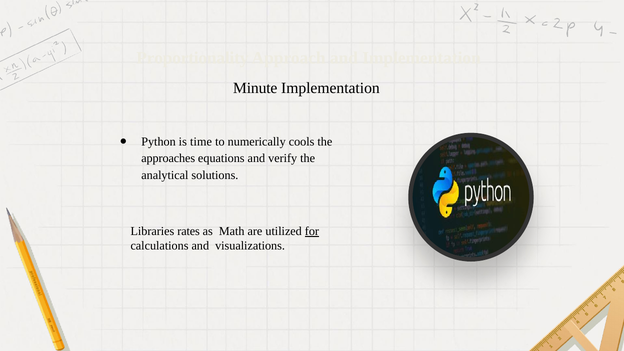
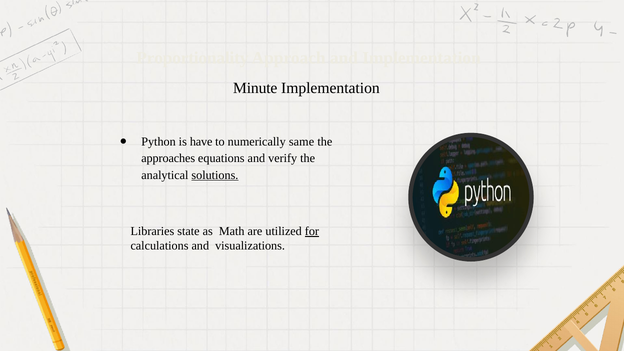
time: time -> have (201, 142)
cools: cools -> same (302, 142)
solutions underline: none -> present (215, 175)
rates: rates -> state (188, 231)
